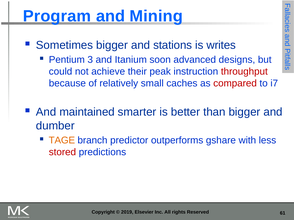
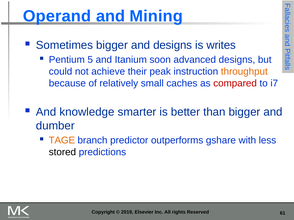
Program: Program -> Operand (57, 16)
and stations: stations -> designs (173, 45)
3: 3 -> 5 (90, 60)
throughput colour: red -> orange (244, 72)
maintained: maintained -> knowledge (87, 112)
stored colour: red -> black (62, 152)
